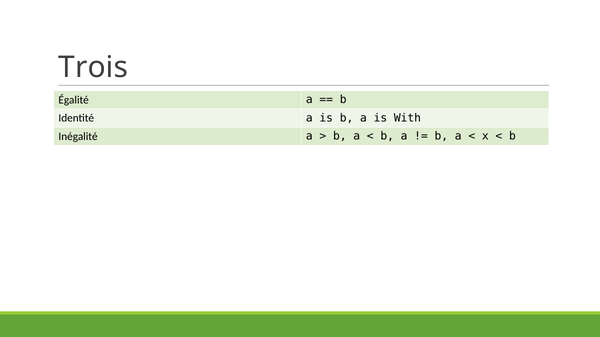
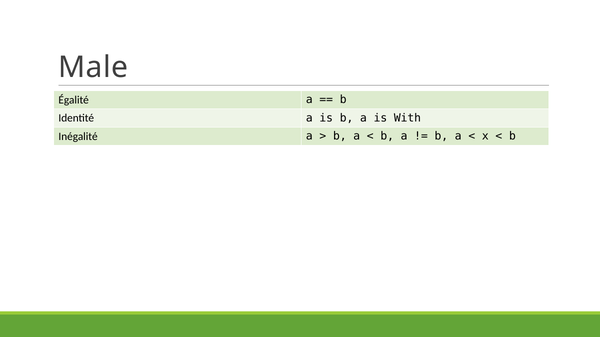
Trois: Trois -> Male (93, 67)
